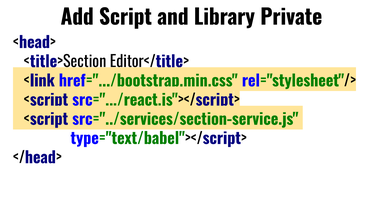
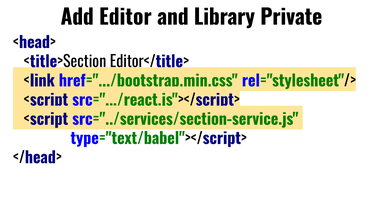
Add Script: Script -> Editor (125, 18)
